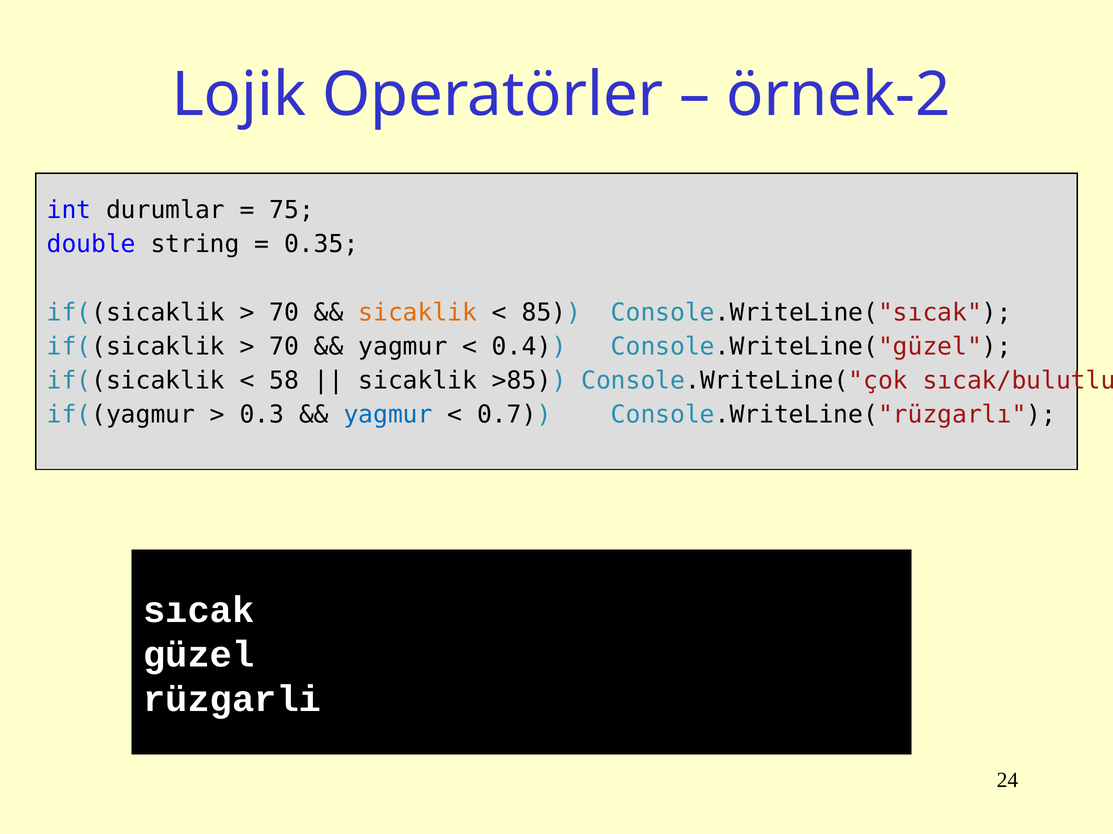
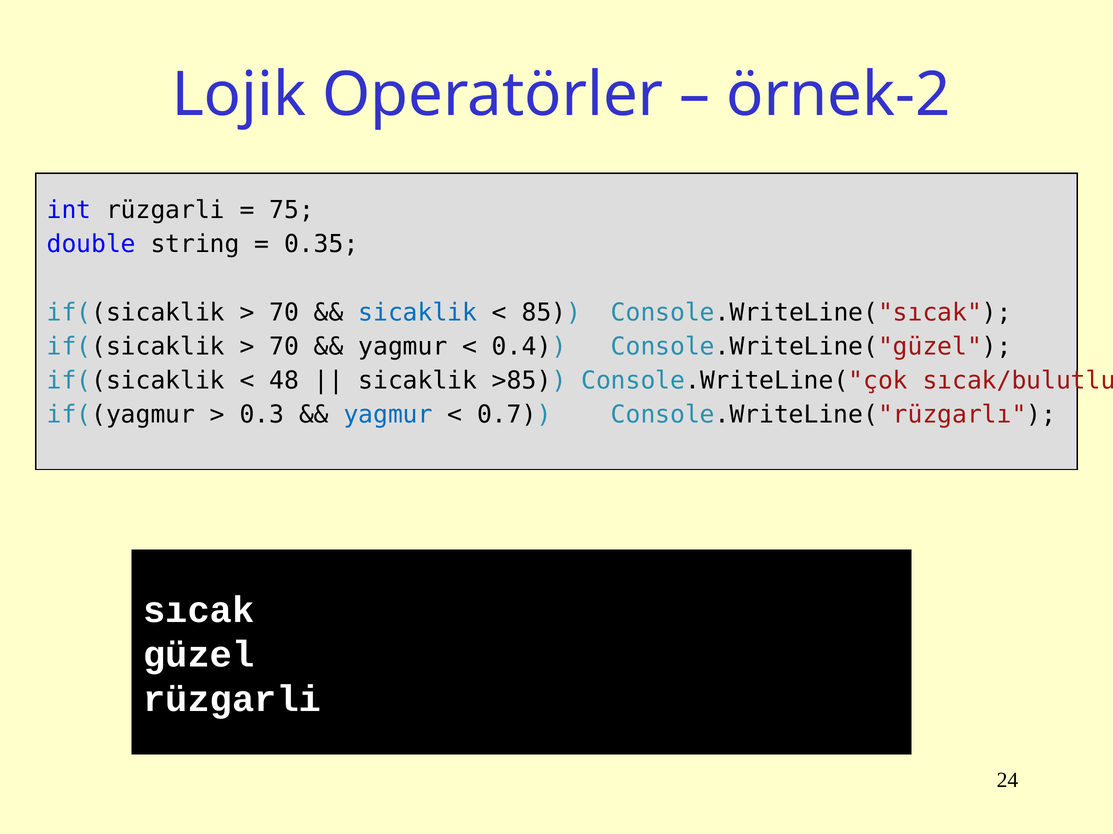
int durumlar: durumlar -> rüzgarli (165, 210)
sicaklik colour: orange -> blue (418, 313)
58: 58 -> 48 (284, 381)
